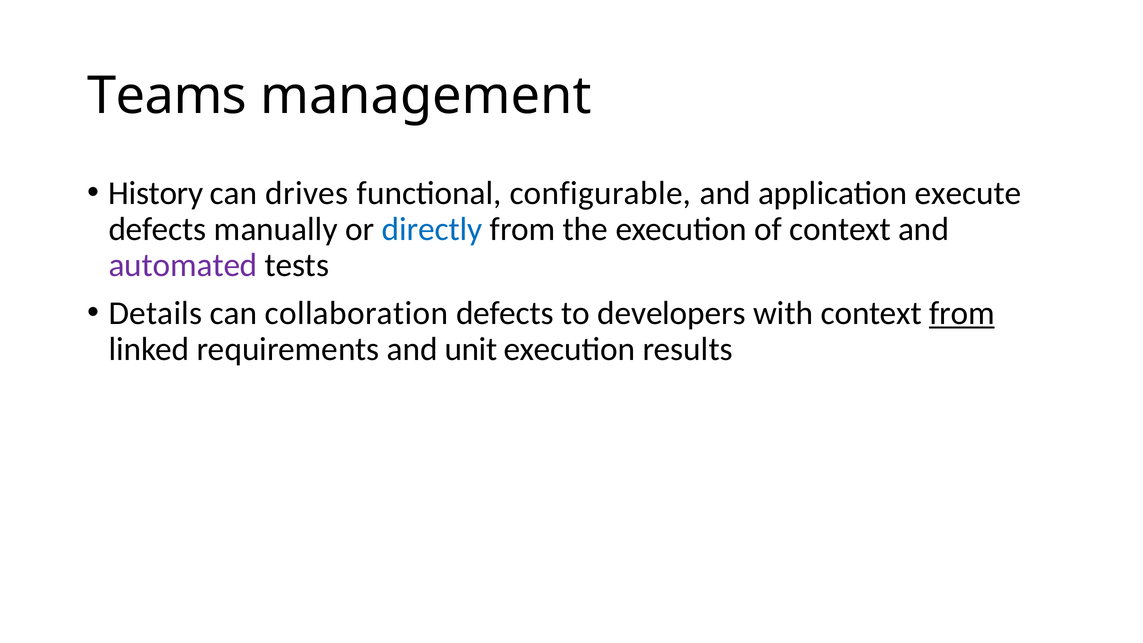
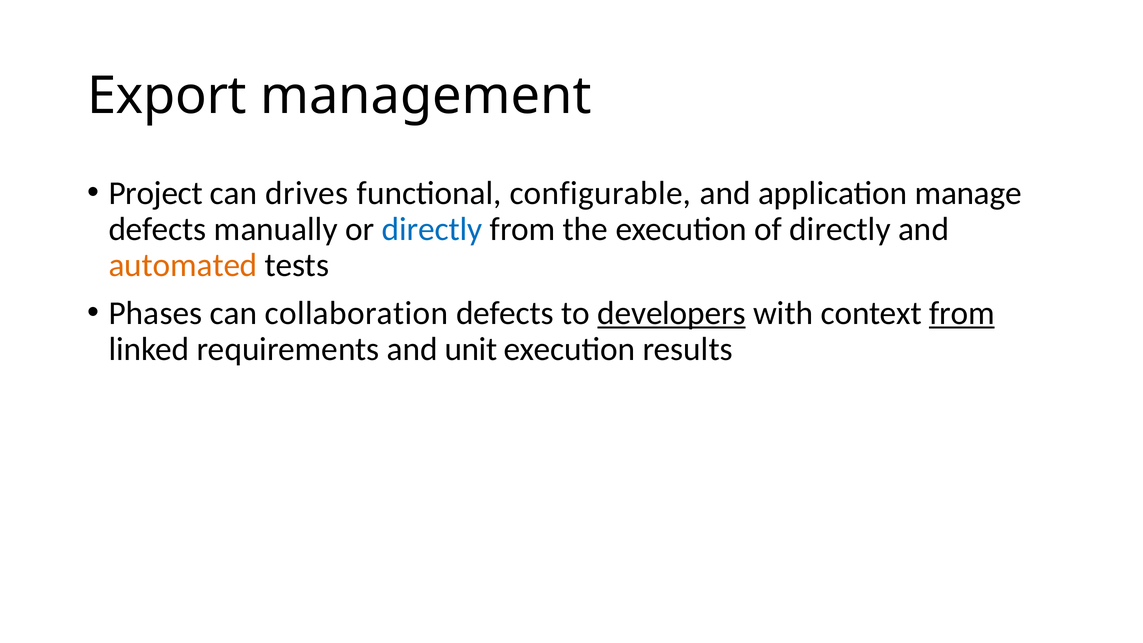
Teams: Teams -> Export (167, 96)
History: History -> Project (156, 193)
execute: execute -> manage (968, 193)
of context: context -> directly (840, 229)
automated colour: purple -> orange (183, 265)
Details: Details -> Phases (155, 313)
developers underline: none -> present (672, 313)
